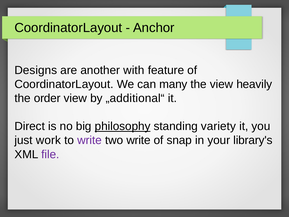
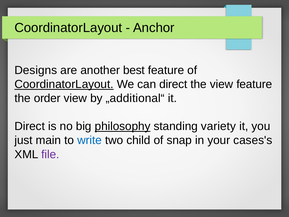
with: with -> best (134, 70)
CoordinatorLayout underline: none -> present (64, 84)
can many: many -> direct (173, 84)
view heavily: heavily -> feature (254, 84)
work: work -> main (48, 140)
write colour: purple -> blue (90, 140)
two write: write -> child (138, 140)
library's: library's -> cases's (253, 140)
